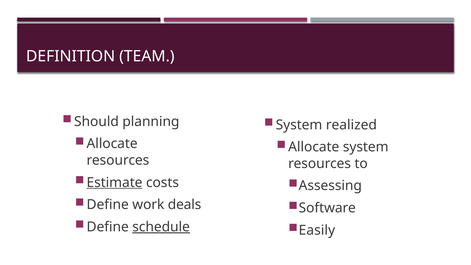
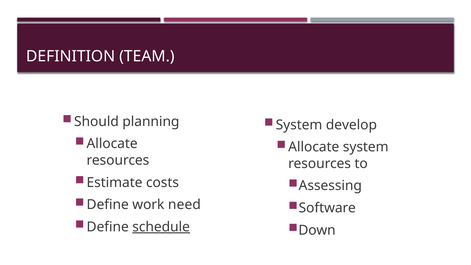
realized: realized -> develop (351, 125)
Estimate underline: present -> none (115, 182)
deals: deals -> need (184, 205)
Easily: Easily -> Down (317, 230)
